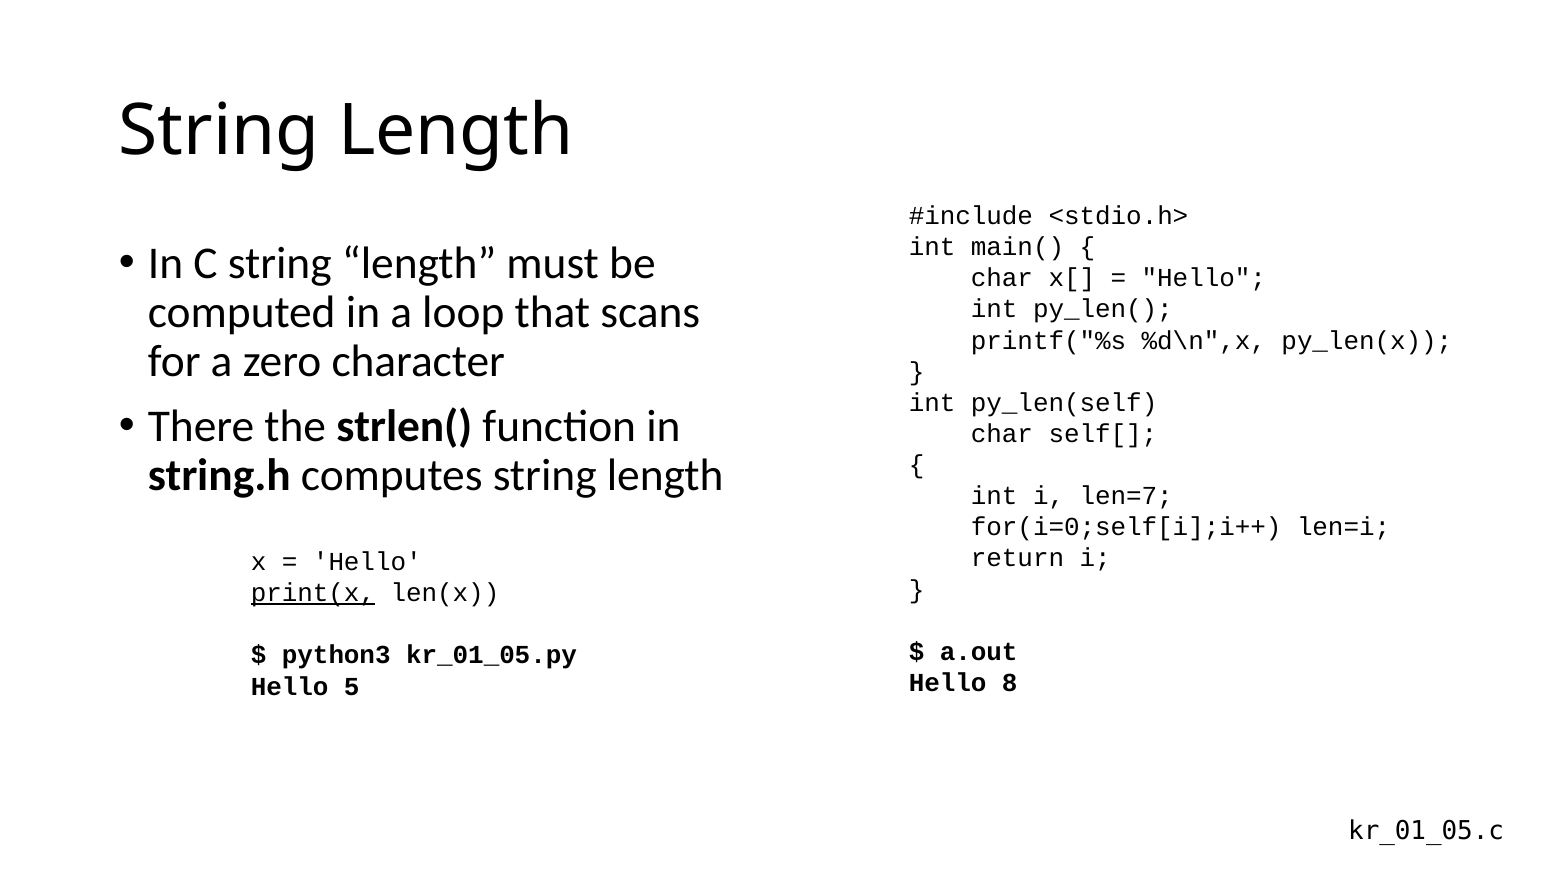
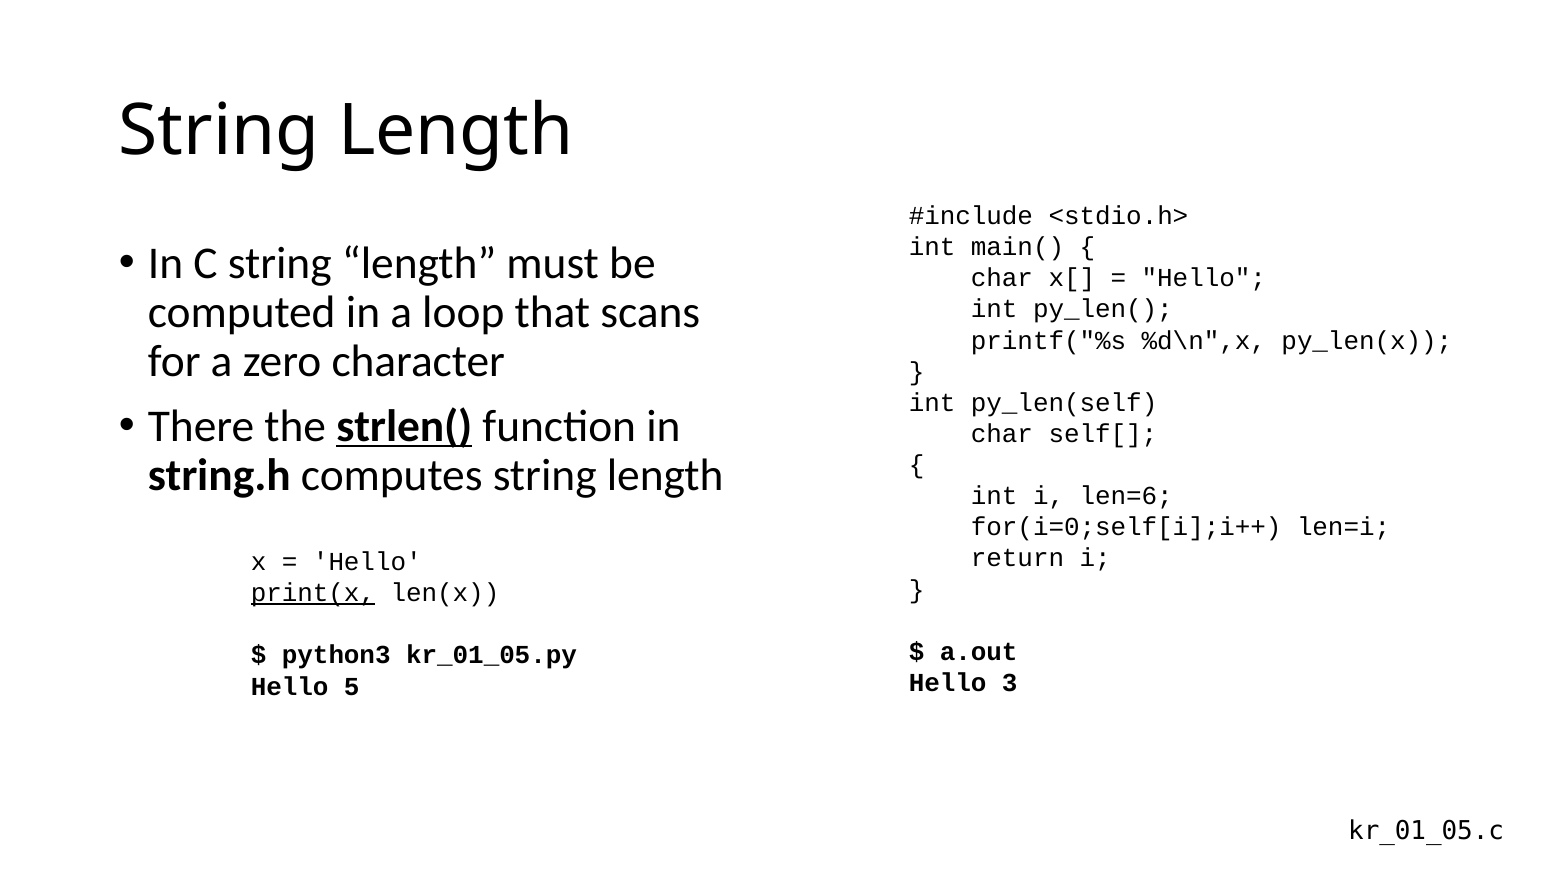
strlen( underline: none -> present (404, 427)
len=7: len=7 -> len=6 (1126, 496)
8: 8 -> 3 (1010, 683)
